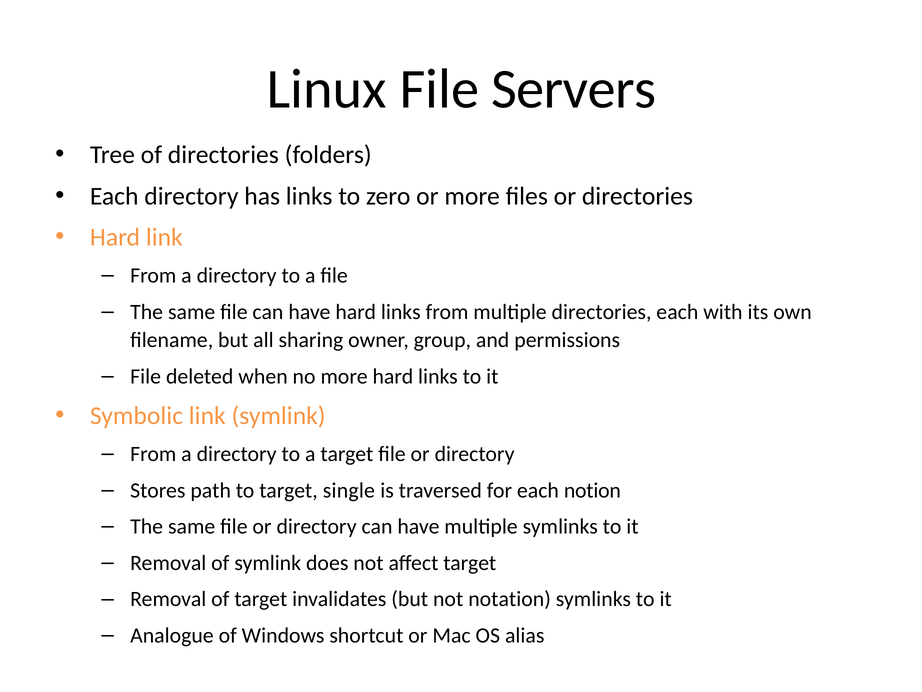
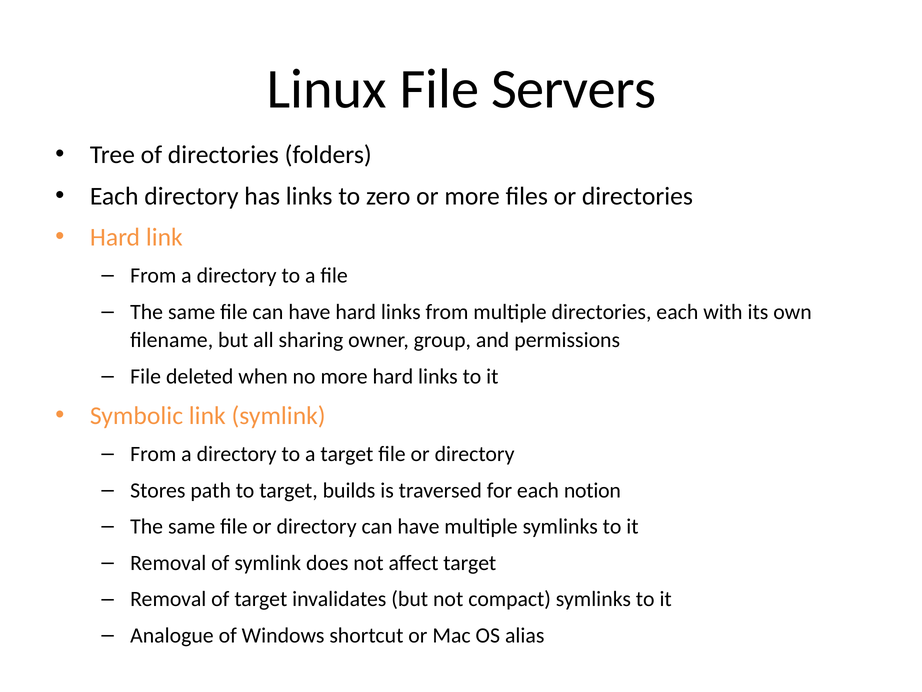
single: single -> builds (349, 490)
notation: notation -> compact (510, 599)
